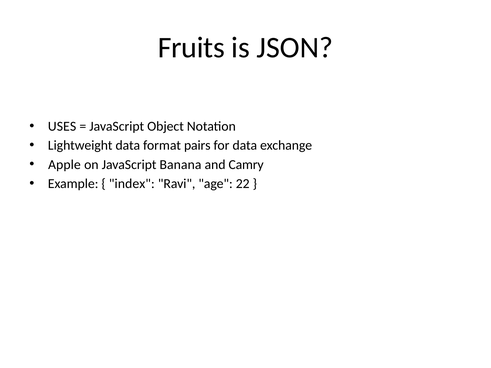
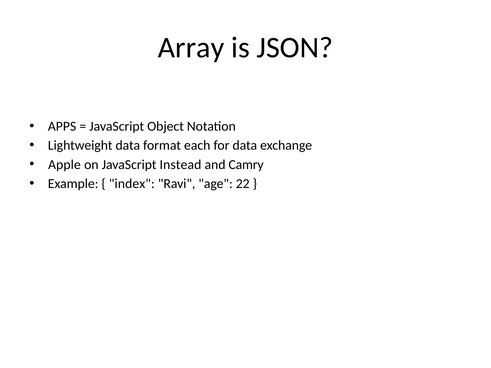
Fruits: Fruits -> Array (191, 48)
USES: USES -> APPS (62, 126)
pairs: pairs -> each (197, 146)
Banana: Banana -> Instead (180, 165)
